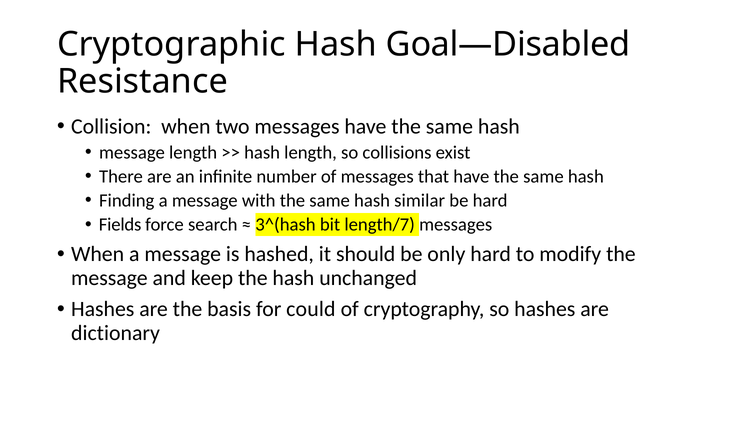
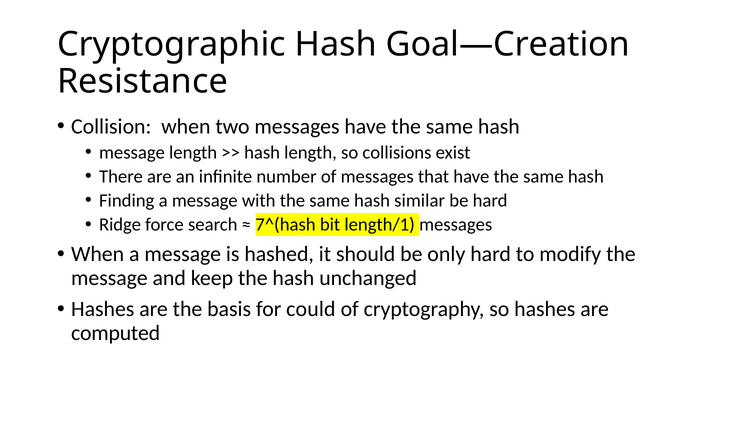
Goal—Disabled: Goal—Disabled -> Goal—Creation (508, 44)
Fields: Fields -> Ridge (120, 224)
3^(hash: 3^(hash -> 7^(hash (285, 224)
length/7: length/7 -> length/1 (380, 224)
dictionary: dictionary -> computed (116, 333)
